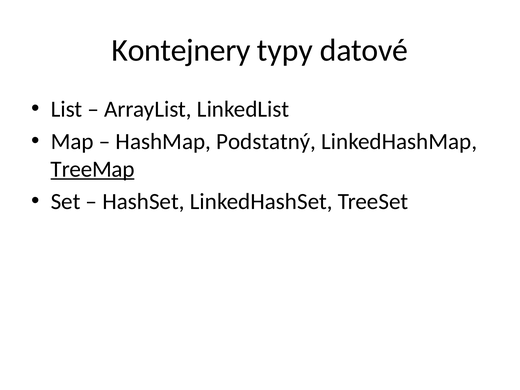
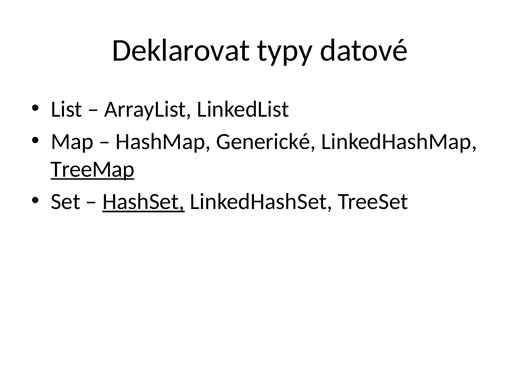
Kontejnery: Kontejnery -> Deklarovat (181, 50)
Podstatný: Podstatný -> Generické (266, 141)
HashSet underline: none -> present (144, 202)
